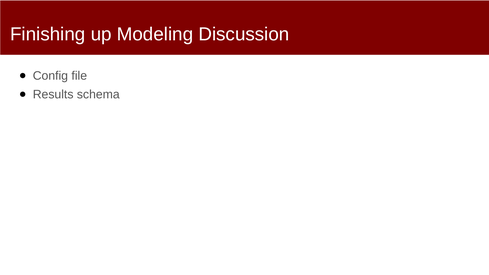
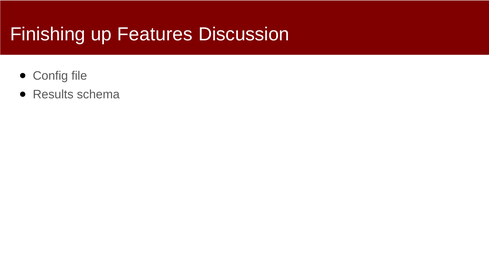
Modeling: Modeling -> Features (155, 34)
